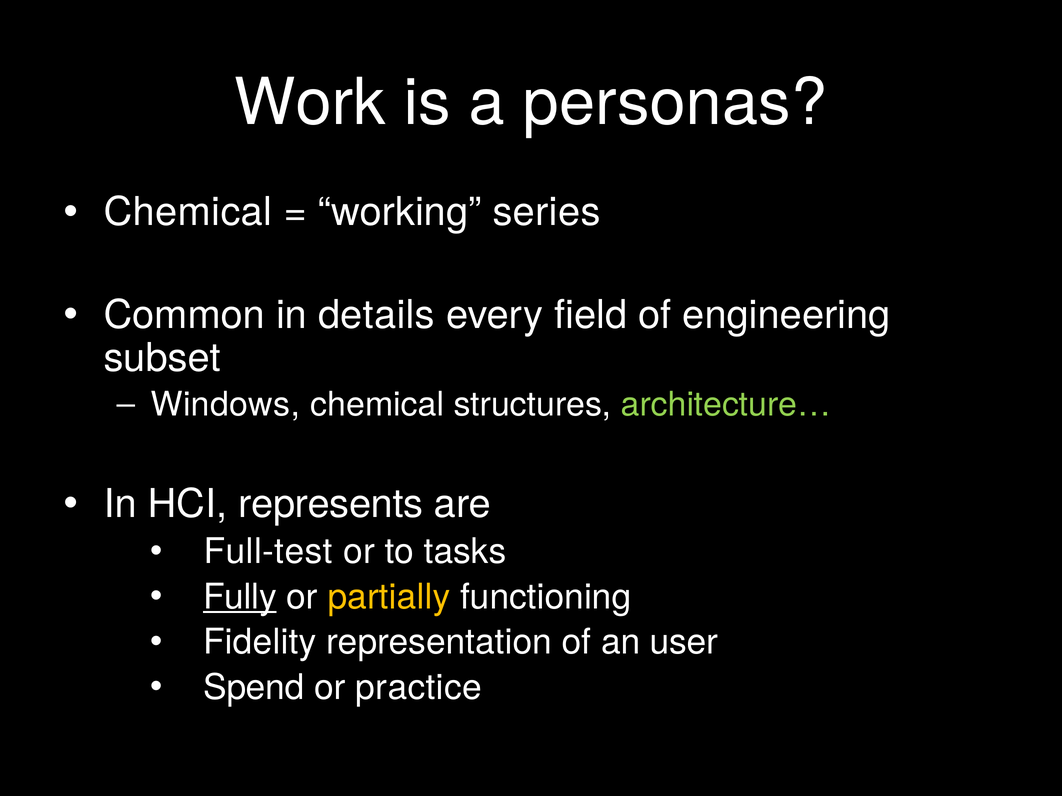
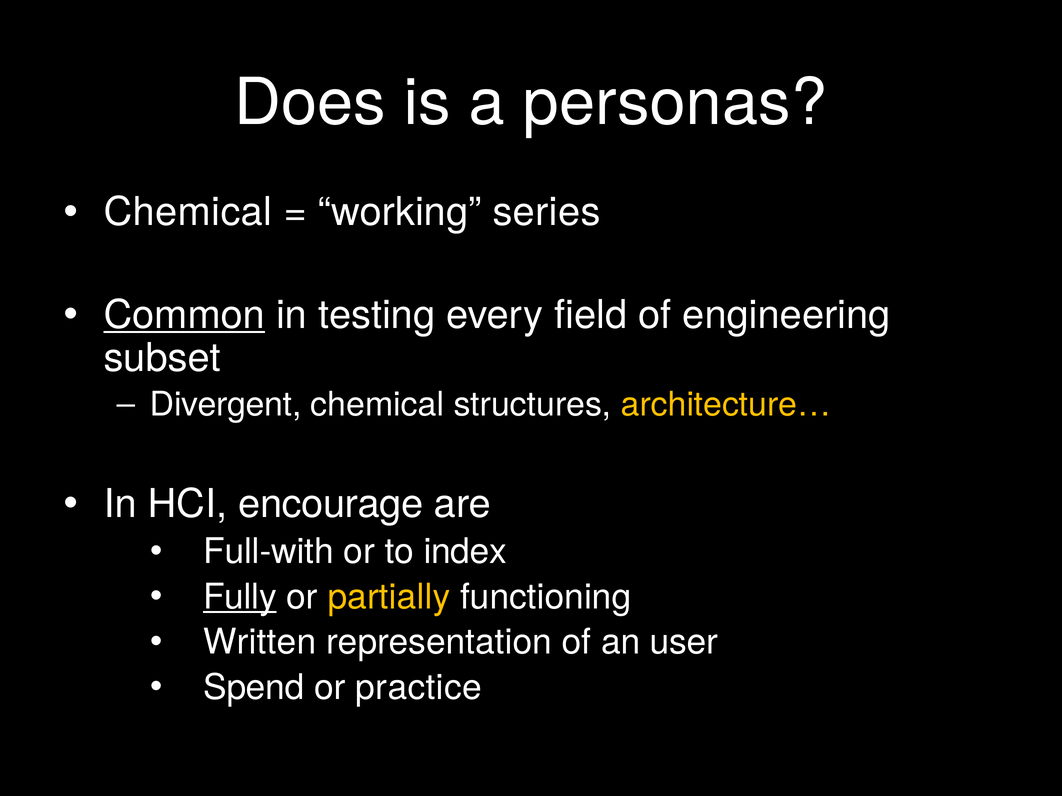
Work: Work -> Does (310, 103)
Common underline: none -> present (184, 315)
details: details -> testing (377, 315)
Windows: Windows -> Divergent (226, 405)
architecture… colour: light green -> yellow (726, 405)
represents: represents -> encourage (331, 504)
Full-test: Full-test -> Full-with (268, 552)
tasks: tasks -> index (465, 552)
Fidelity: Fidelity -> Written (260, 643)
